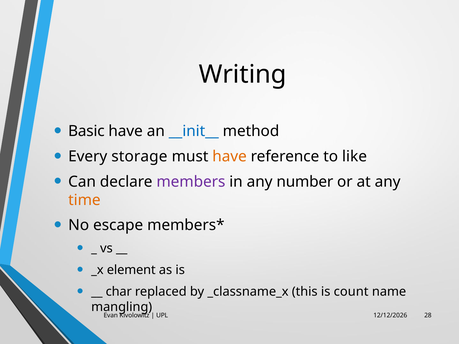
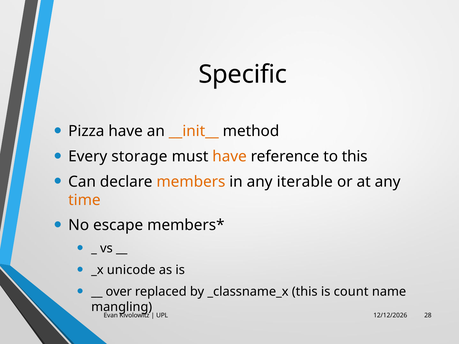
Writing: Writing -> Specific (243, 74)
Basic: Basic -> Pizza (86, 131)
__init__ colour: blue -> orange (194, 131)
to like: like -> this (355, 157)
members colour: purple -> orange (191, 182)
number: number -> iterable (305, 182)
element: element -> unicode (131, 270)
char: char -> over (119, 292)
